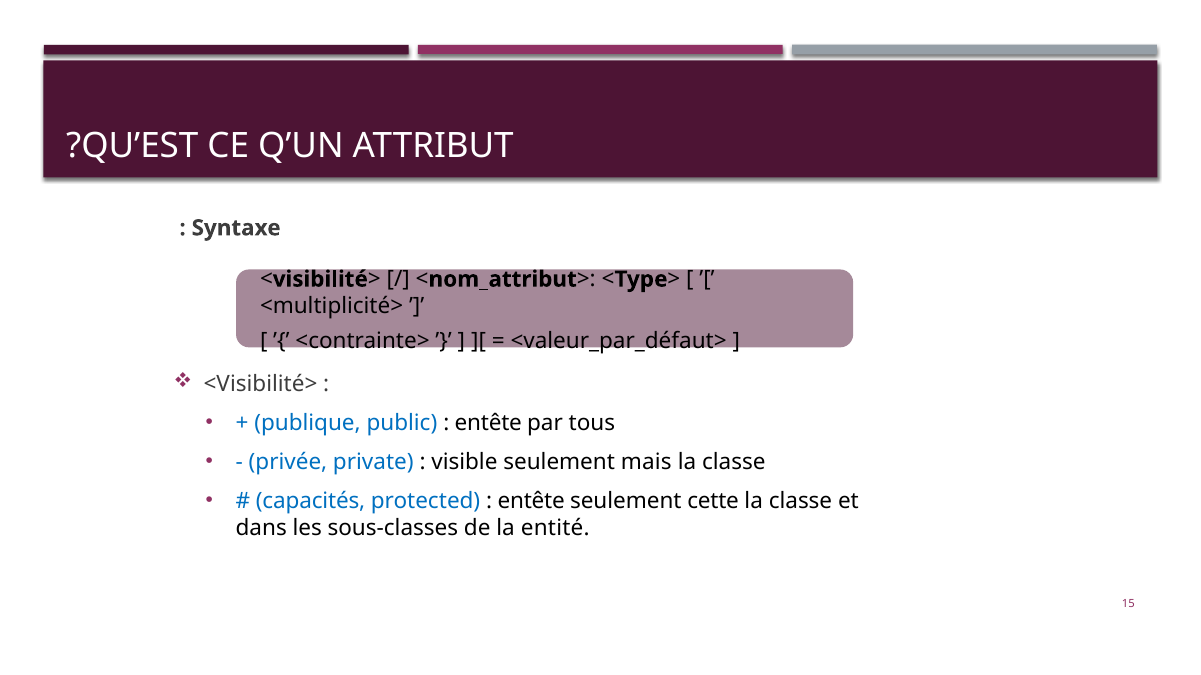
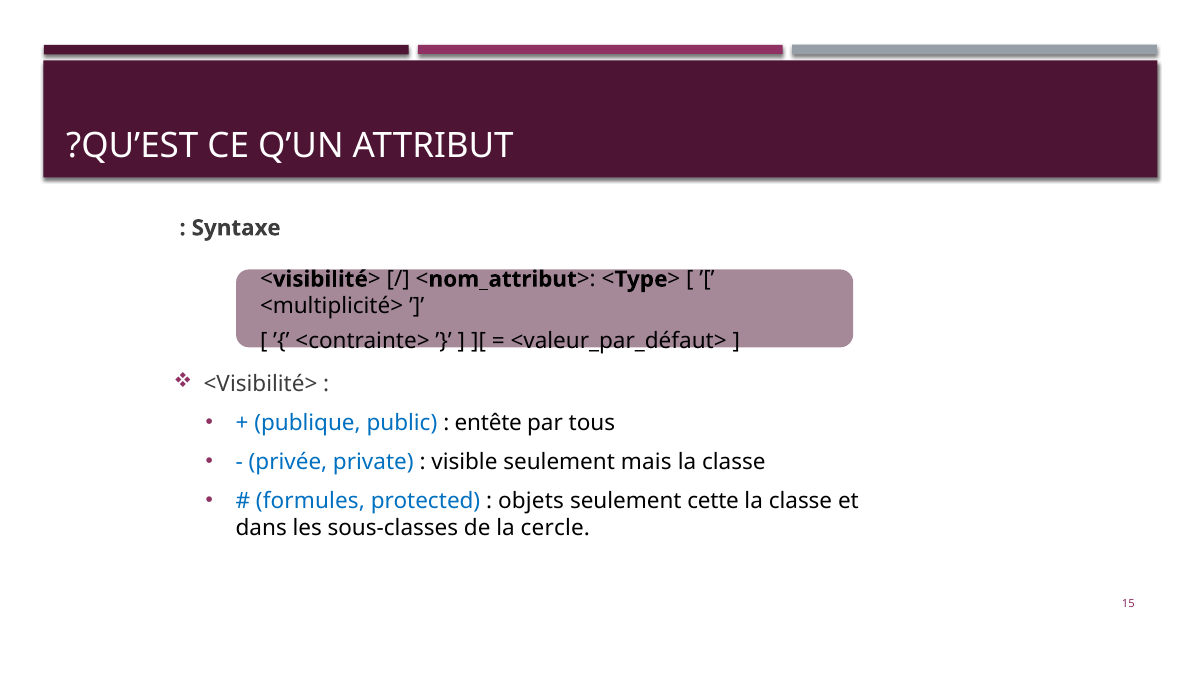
capacités: capacités -> formules (310, 501)
entête: entête -> objets (531, 501)
entité: entité -> cercle (555, 528)
